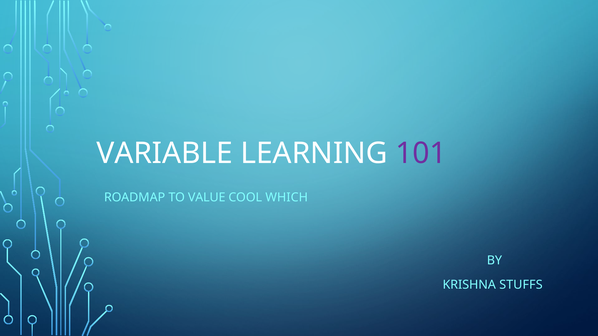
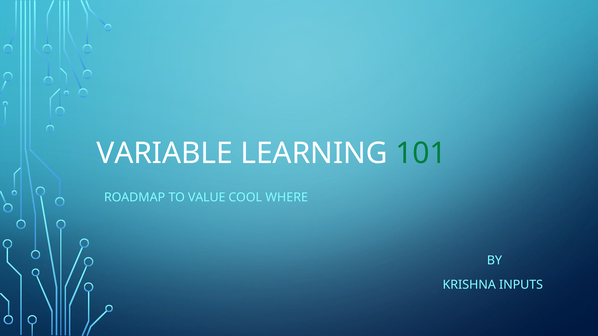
101 colour: purple -> green (421, 154)
WHICH: WHICH -> WHERE (287, 198)
STUFFS: STUFFS -> INPUTS (521, 285)
